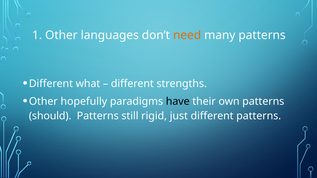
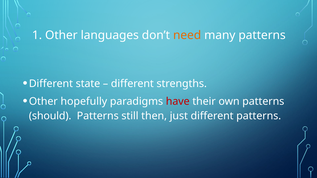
what: what -> state (88, 84)
have colour: black -> red (178, 102)
rigid: rigid -> then (154, 116)
